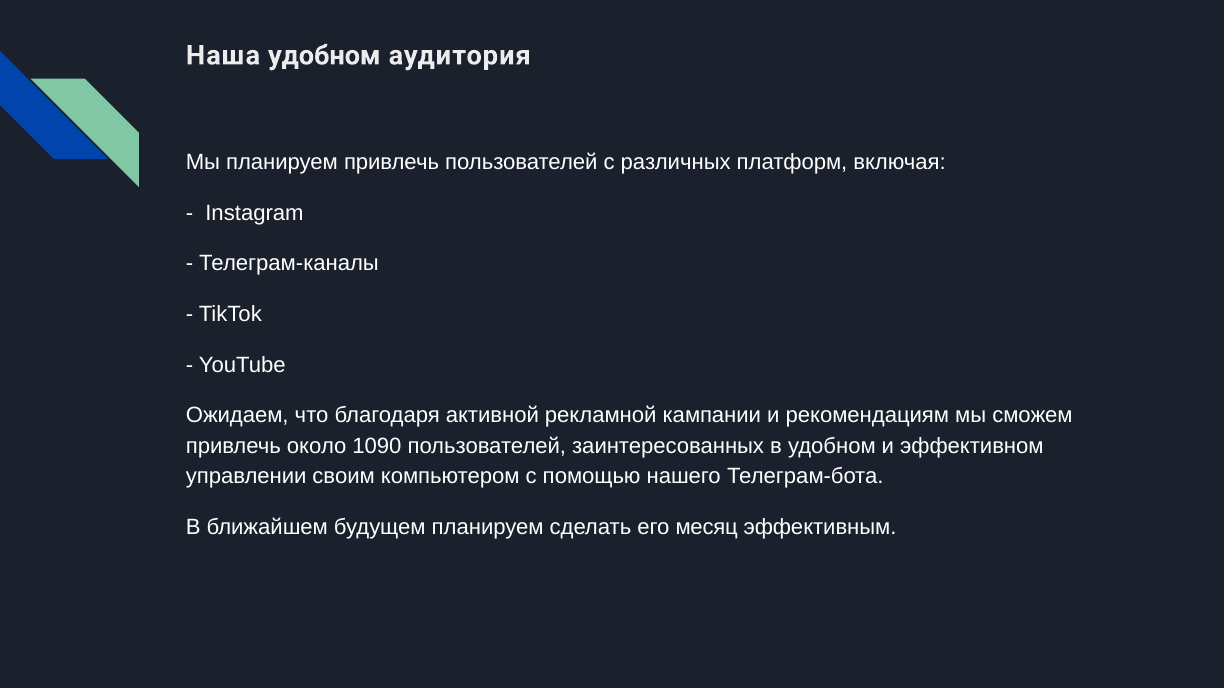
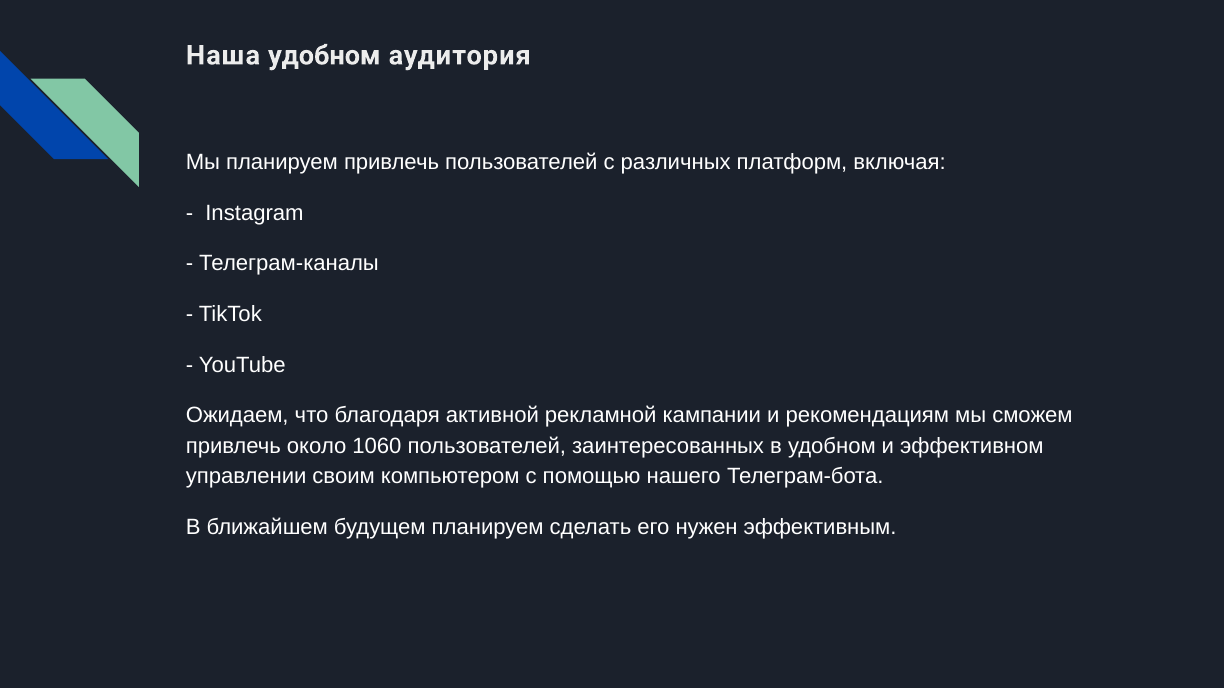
1090: 1090 -> 1060 (377, 446)
месяц: месяц -> нужен (707, 527)
